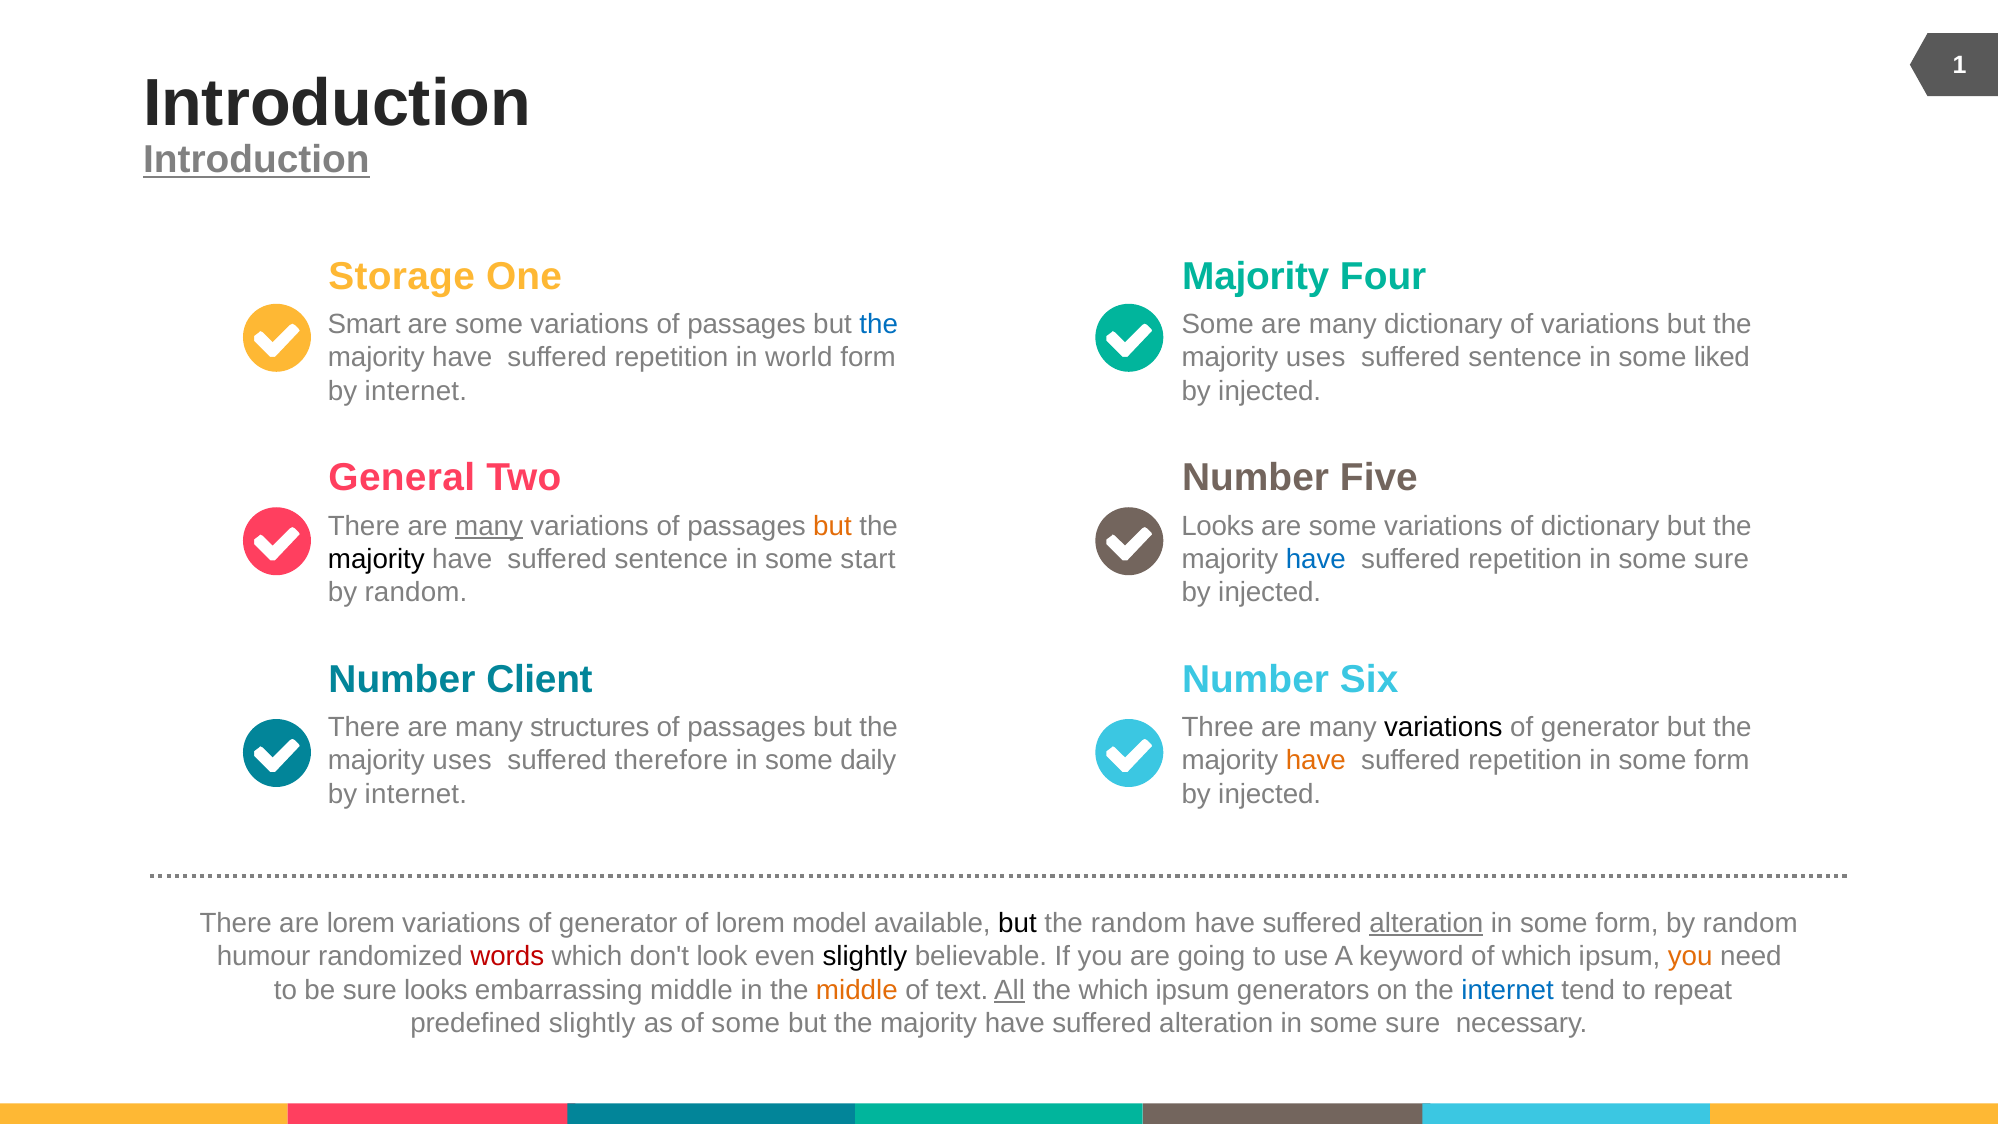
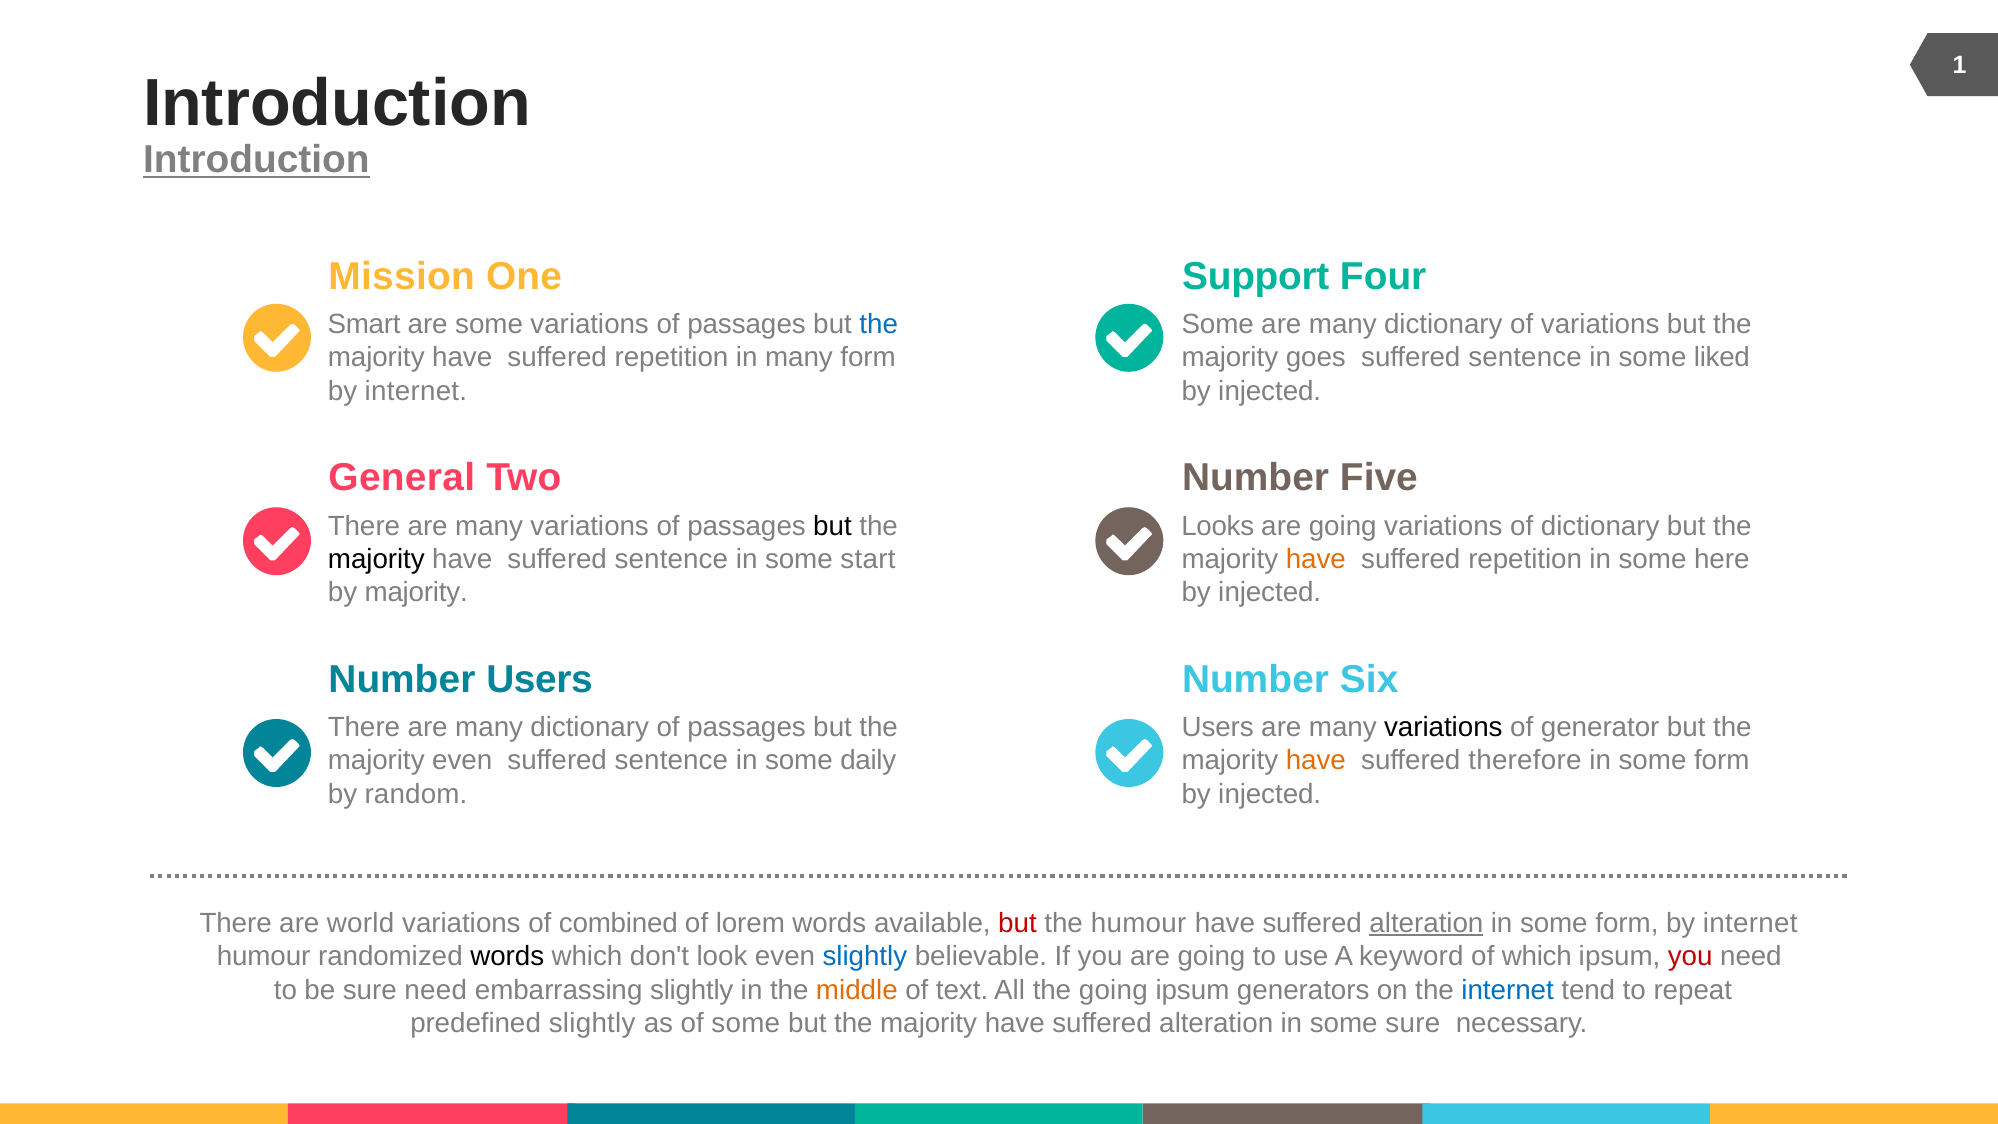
Storage: Storage -> Mission (402, 276)
Majority: Majority -> Support (1256, 276)
in world: world -> many (799, 358)
uses: uses -> goes (1316, 358)
many underline: present -> none (489, 526)
but colour: orange -> black (833, 526)
some: some -> going (1343, 526)
have colour: blue -> orange (1316, 559)
sure: sure -> here (1722, 559)
random: random -> majority (416, 593)
Number Client: Client -> Users (539, 679)
There are many structures: structures -> dictionary (590, 727)
Three: Three -> Users (1218, 727)
uses: uses -> even (462, 761)
therefore: therefore -> sentence (671, 761)
repetition: repetition -> therefore (1525, 761)
internet: internet -> random (416, 794)
are lorem: lorem -> world (361, 923)
generator: generator -> combined (618, 923)
lorem model: model -> words (829, 923)
but colour: black -> red (1018, 923)
the random: random -> humour (1139, 923)
some form by random: random -> internet (1750, 923)
words colour: red -> black (507, 957)
slightly colour: black -> blue (865, 957)
you colour: orange -> red (1690, 957)
sure looks: looks -> need (436, 990)
embarrassing middle: middle -> slightly (692, 990)
All underline: present -> none (1010, 990)
the which: which -> going (1113, 990)
